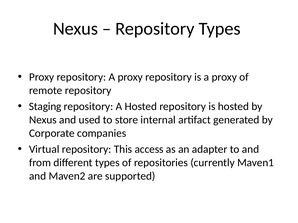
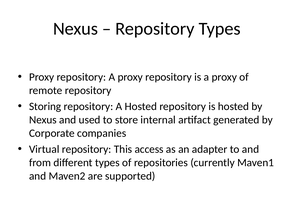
Staging: Staging -> Storing (45, 107)
